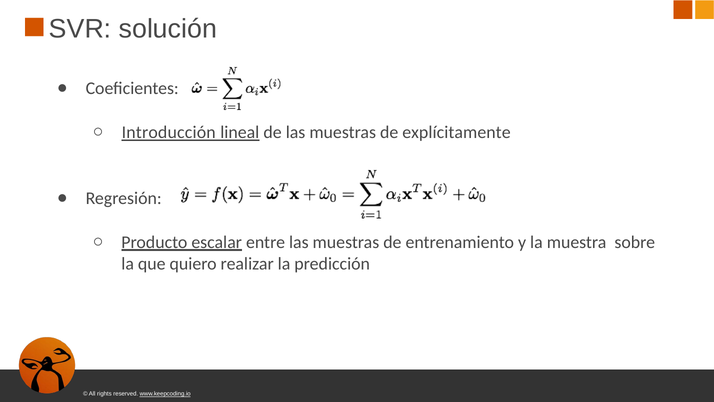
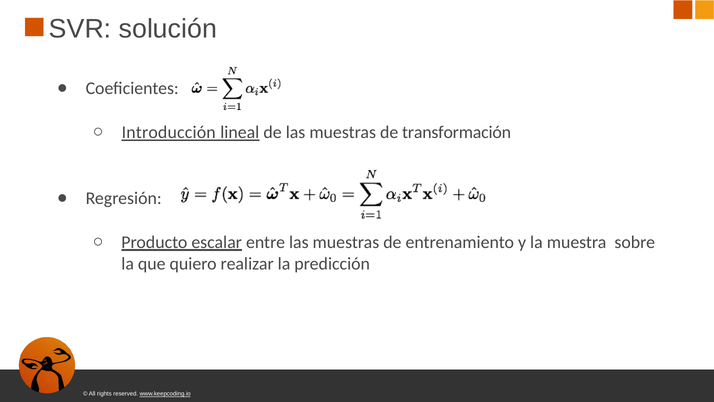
explícitamente: explícitamente -> transformación (457, 132)
